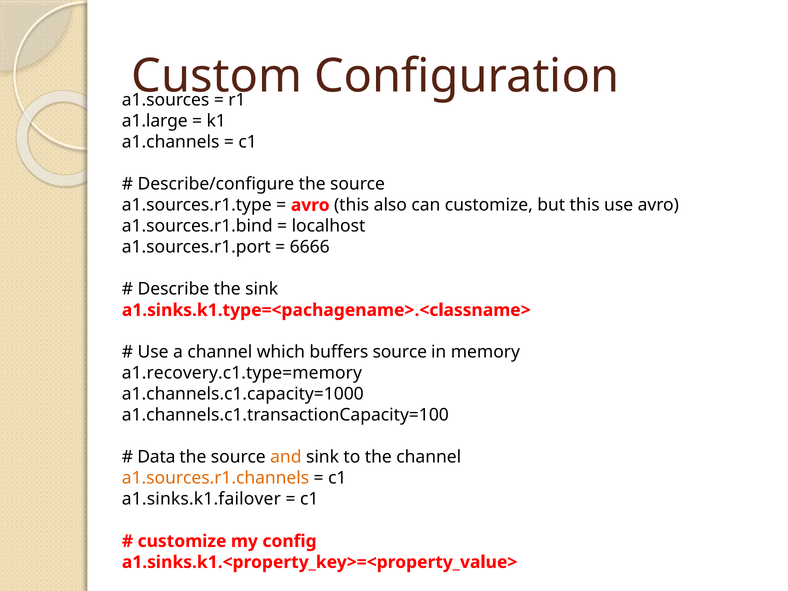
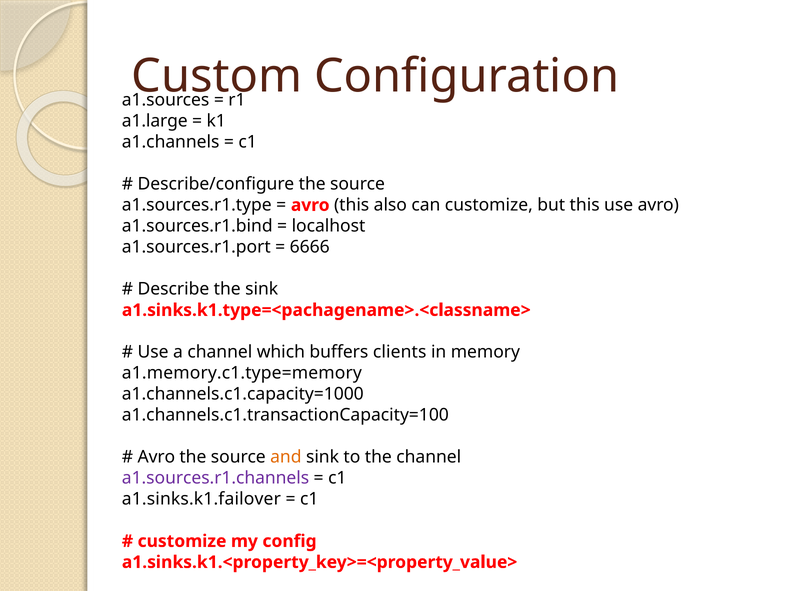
buffers source: source -> clients (400, 352)
a1.recovery.c1.type=memory: a1.recovery.c1.type=memory -> a1.memory.c1.type=memory (242, 373)
Data: Data -> Avro (156, 457)
a1.sources.r1.channels colour: orange -> purple (216, 478)
